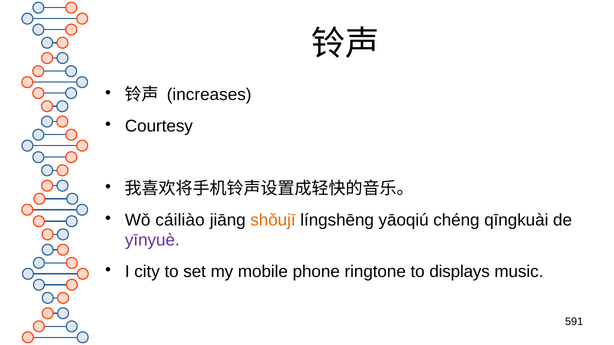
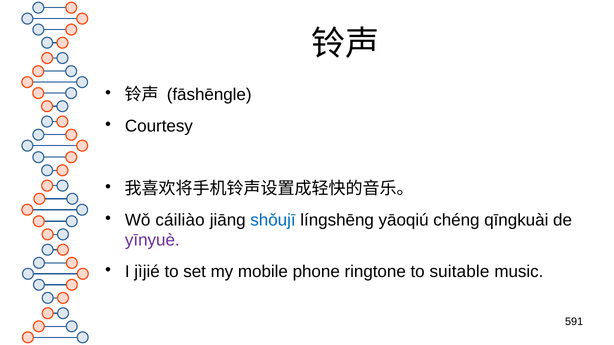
increases: increases -> fāshēngle (209, 95)
shǒujī colour: orange -> blue (273, 220)
city: city -> jìjié (147, 272)
displays: displays -> suitable (459, 272)
